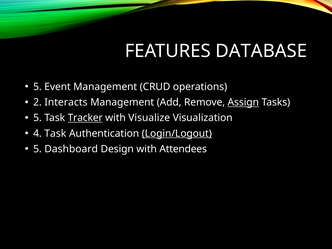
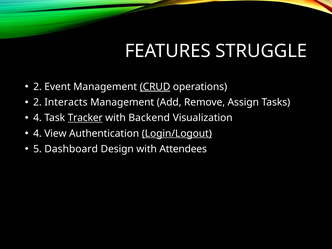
DATABASE: DATABASE -> STRUGGLE (261, 51)
5: 5 -> 2 (37, 87)
CRUD underline: none -> present (155, 87)
Assign underline: present -> none (243, 102)
5: 5 -> 4 (37, 118)
Visualize: Visualize -> Backend (149, 118)
4 Task: Task -> View (55, 133)
